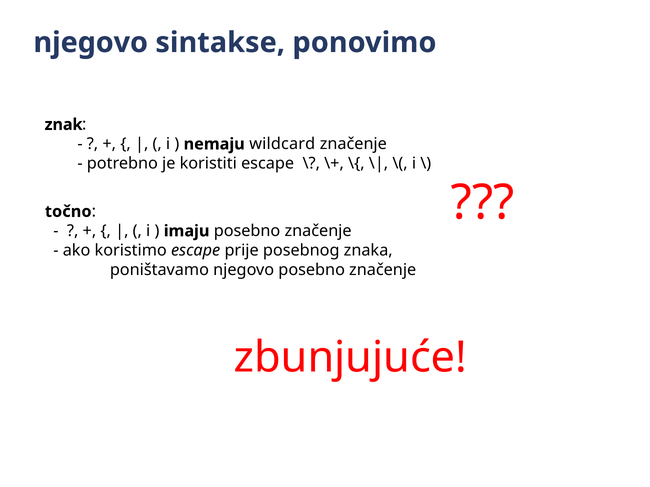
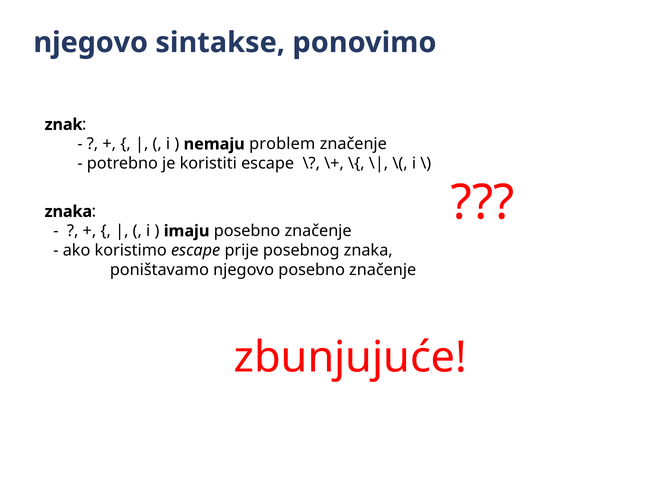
wildcard: wildcard -> problem (282, 144)
točno: točno -> znaka (68, 212)
